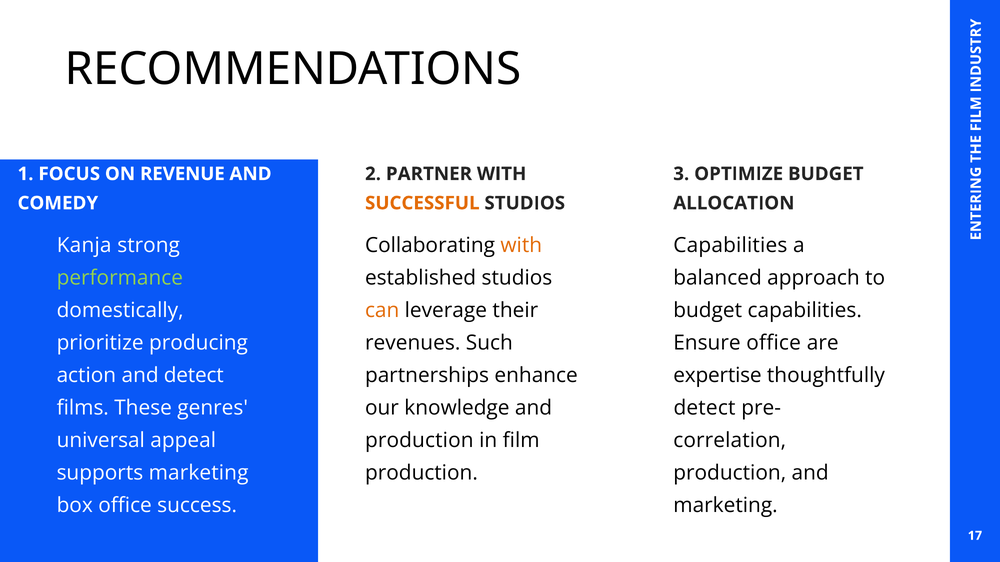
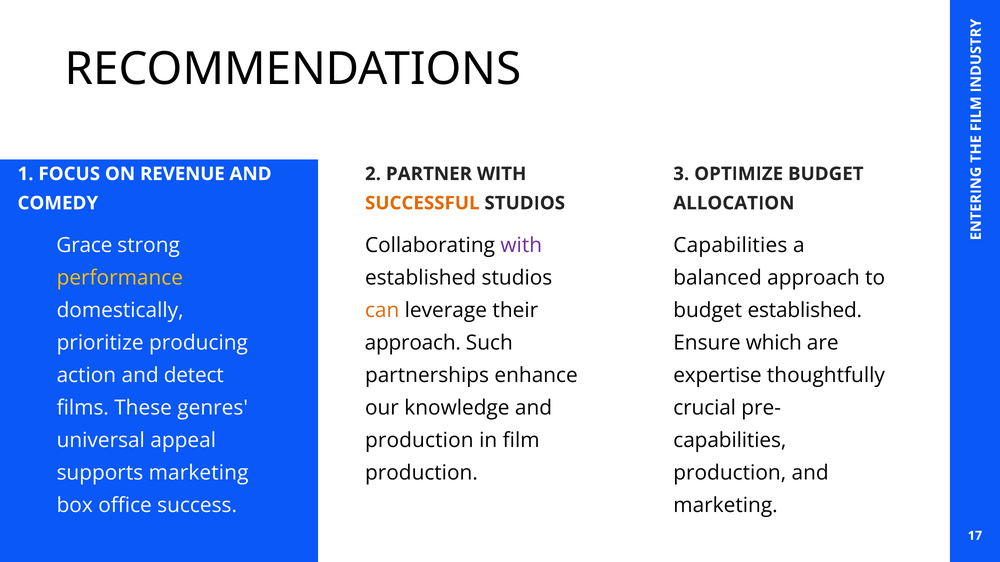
Kanja: Kanja -> Grace (84, 246)
with colour: orange -> purple (521, 246)
performance colour: light green -> yellow (120, 278)
budget capabilities: capabilities -> established (805, 311)
revenues: revenues -> approach (413, 343)
Ensure office: office -> which (774, 343)
detect: detect -> crucial (705, 408)
correlation: correlation -> capabilities (730, 441)
